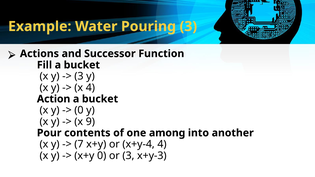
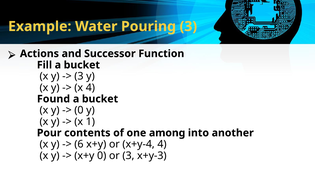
Action: Action -> Found (53, 99)
9: 9 -> 1 (90, 122)
7: 7 -> 6 (79, 144)
